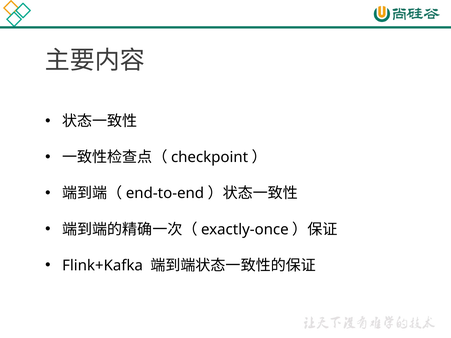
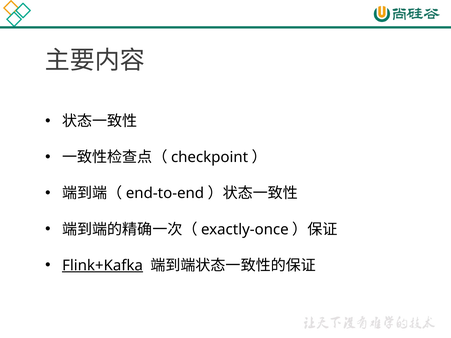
Flink+Kafka underline: none -> present (103, 266)
